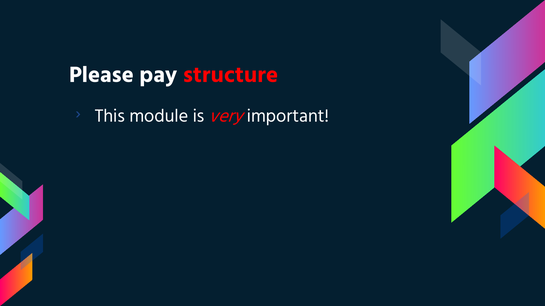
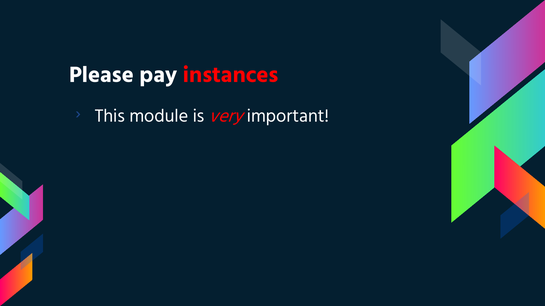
structure: structure -> instances (231, 75)
